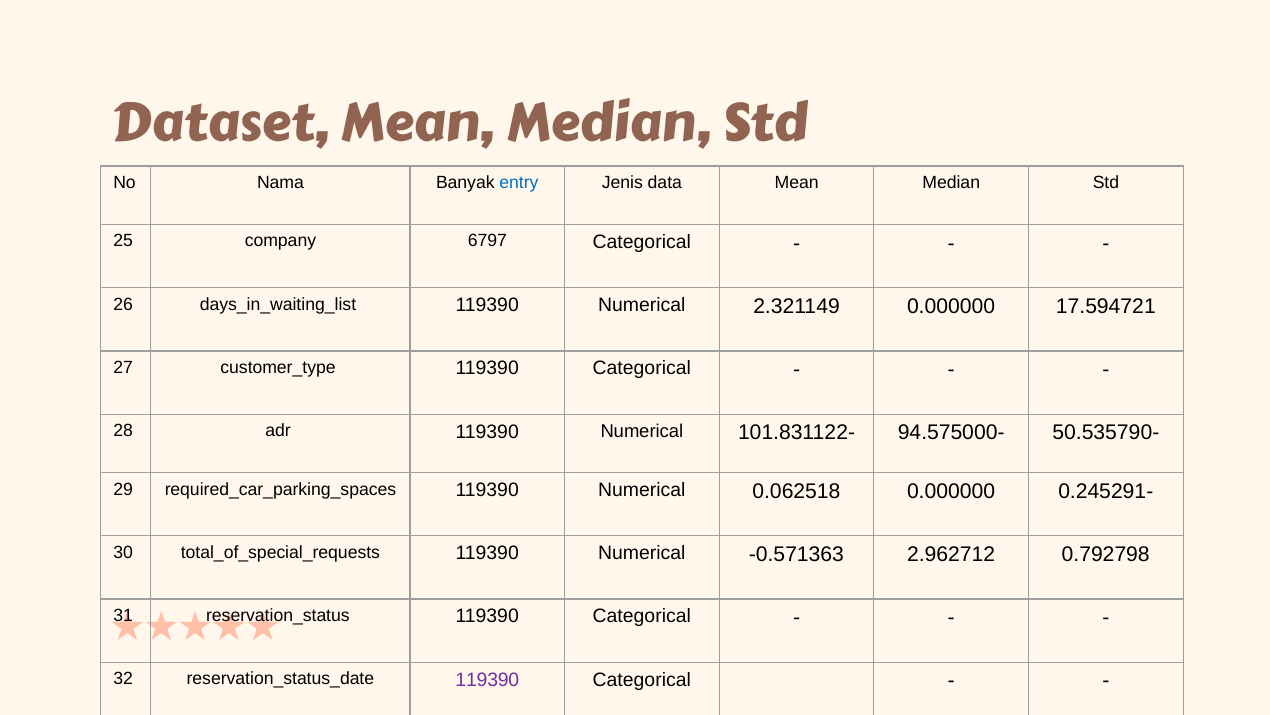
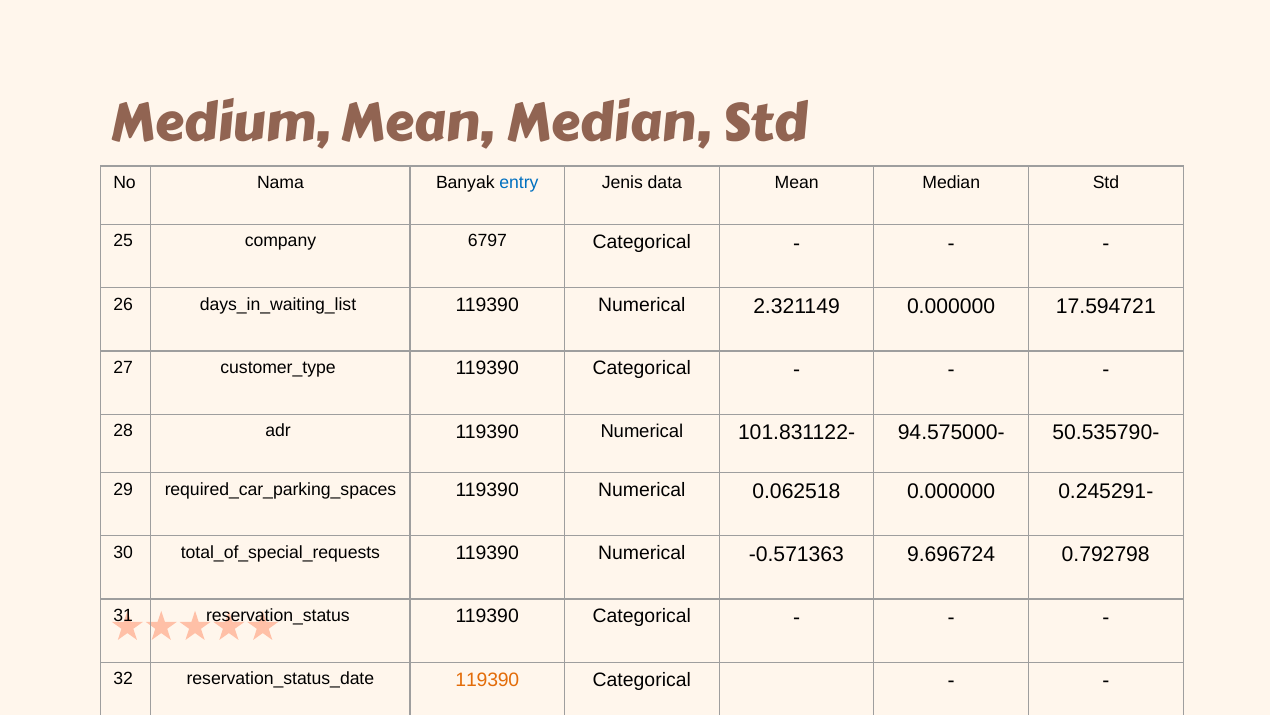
Dataset: Dataset -> Medium (221, 123)
2.962712: 2.962712 -> 9.696724 (951, 554)
119390 colour: purple -> orange (487, 679)
